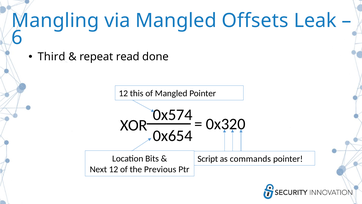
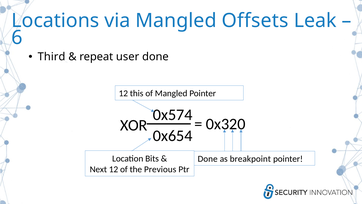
Mangling: Mangling -> Locations (55, 21)
read: read -> user (128, 57)
Script: Script -> Done (208, 159)
commands: commands -> breakpoint (250, 159)
